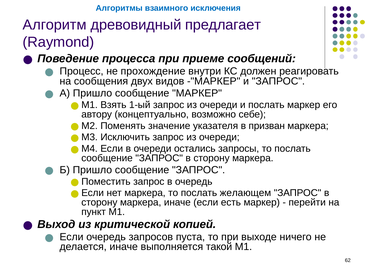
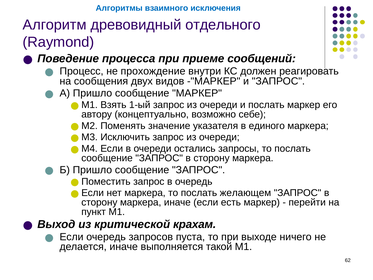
предлагает: предлагает -> отдельного (223, 25)
призван: призван -> единого (267, 126)
копией: копией -> крахам (195, 224)
